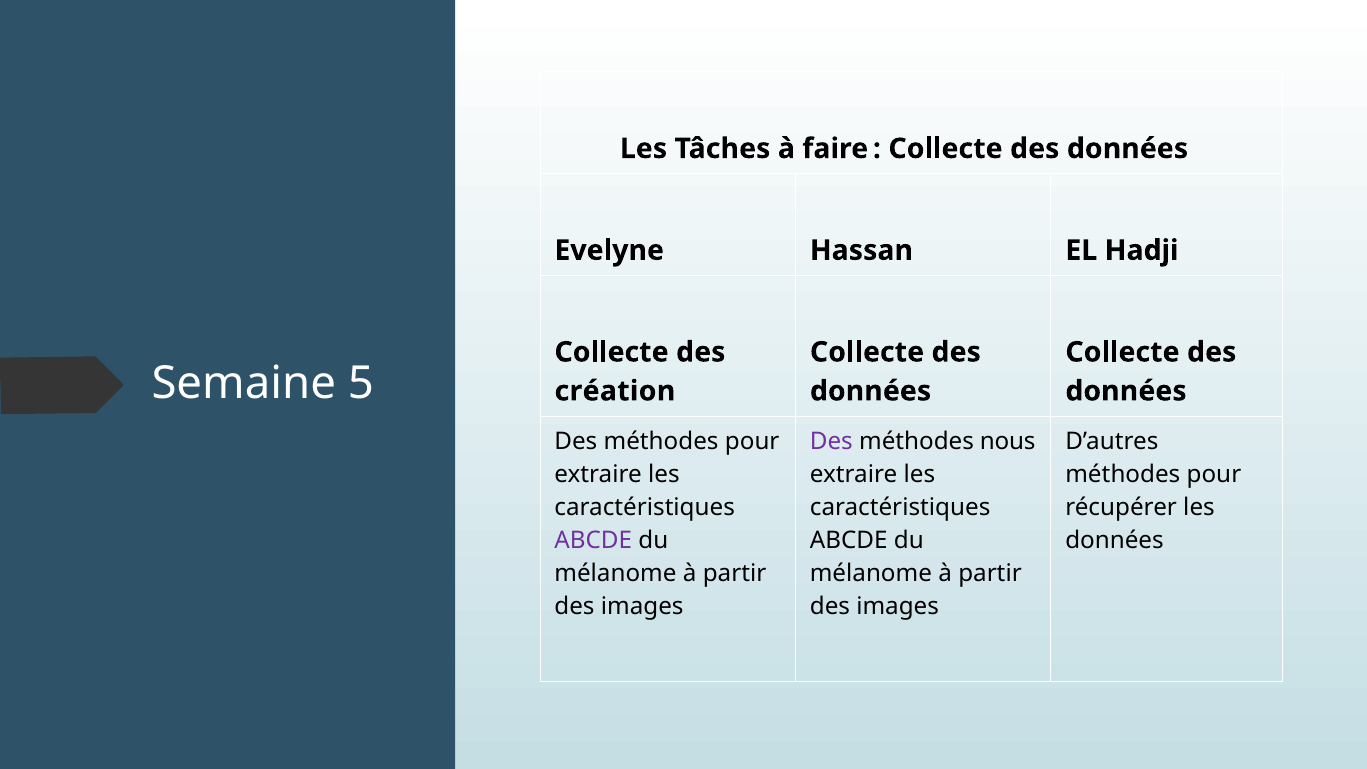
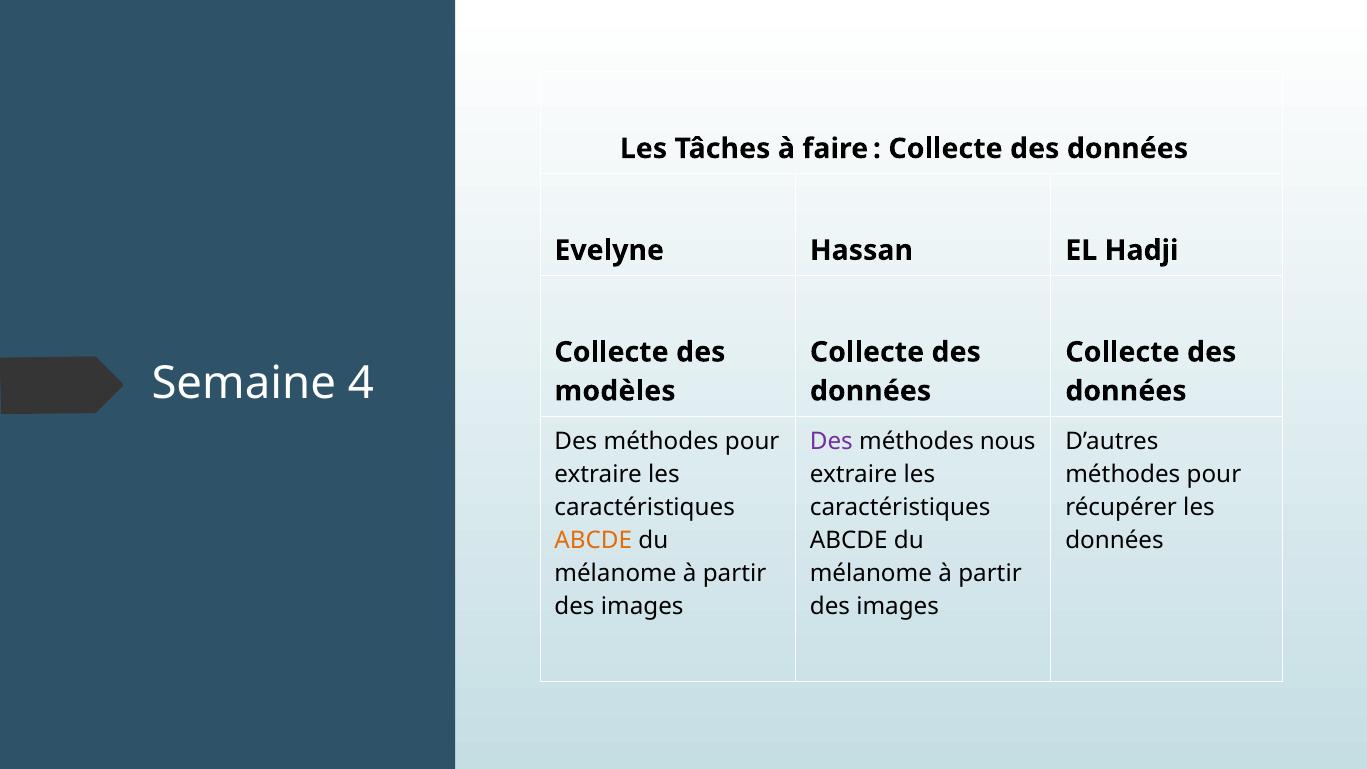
5: 5 -> 4 (361, 383)
création: création -> modèles (615, 391)
ABCDE colour: purple -> orange (593, 541)
